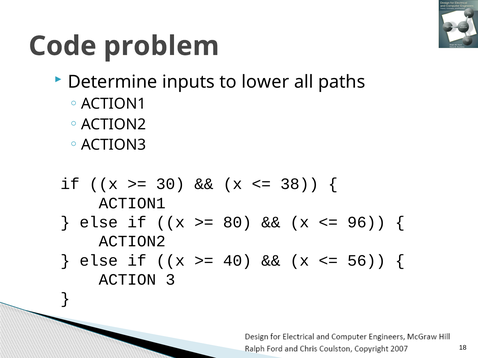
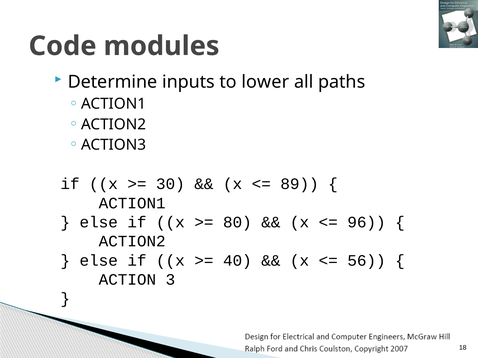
problem: problem -> modules (162, 46)
38: 38 -> 89 (300, 184)
